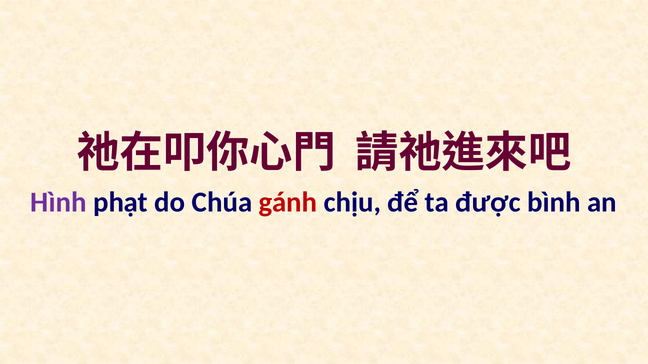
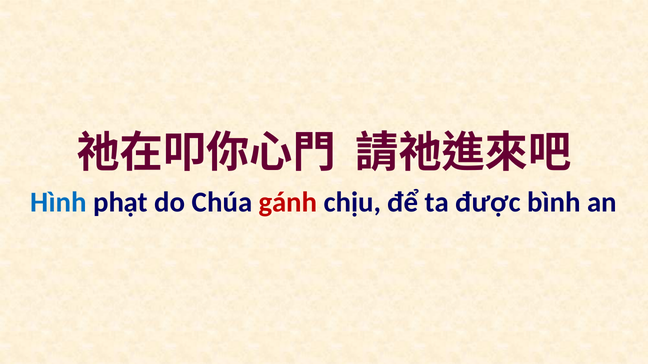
Hình colour: purple -> blue (59, 203)
